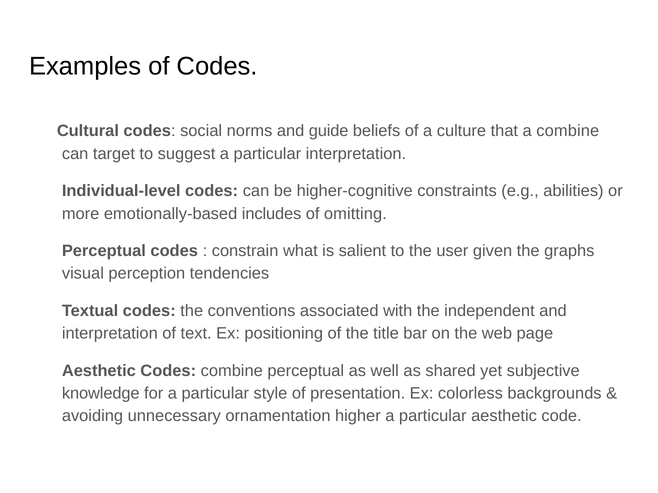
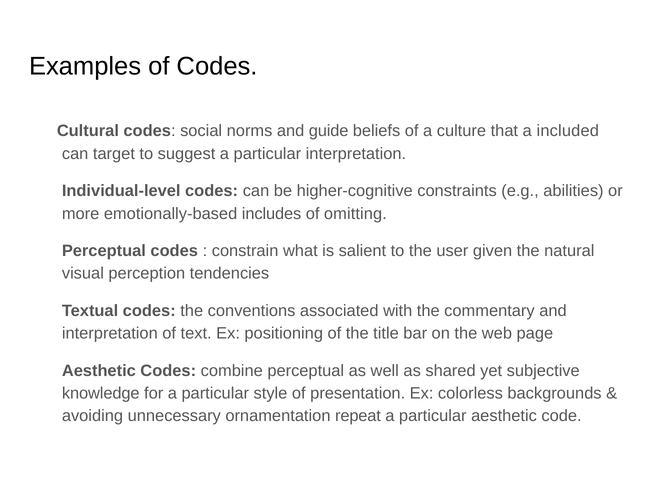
a combine: combine -> included (568, 131)
graphs: graphs -> natural (569, 251)
independent: independent -> commentary (489, 311)
higher: higher -> repeat (358, 416)
